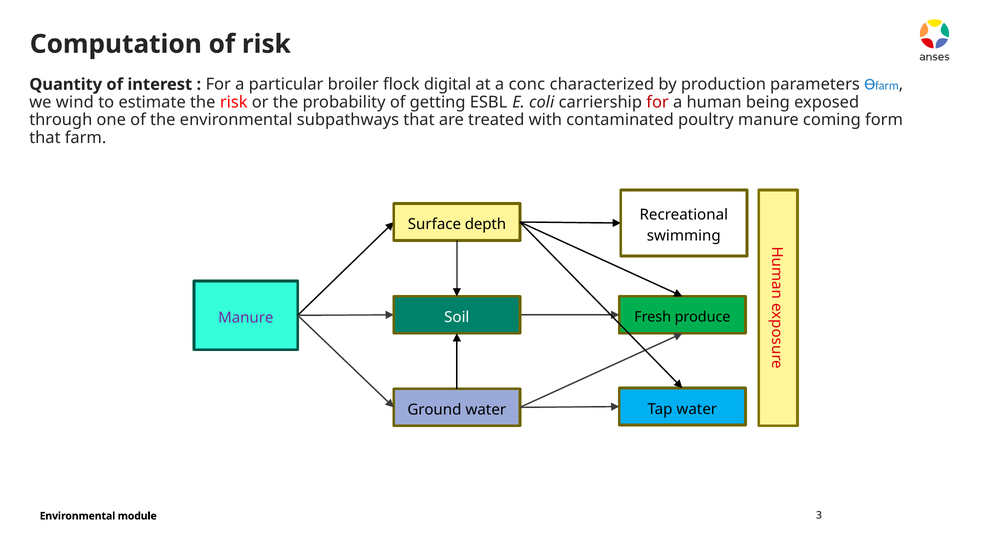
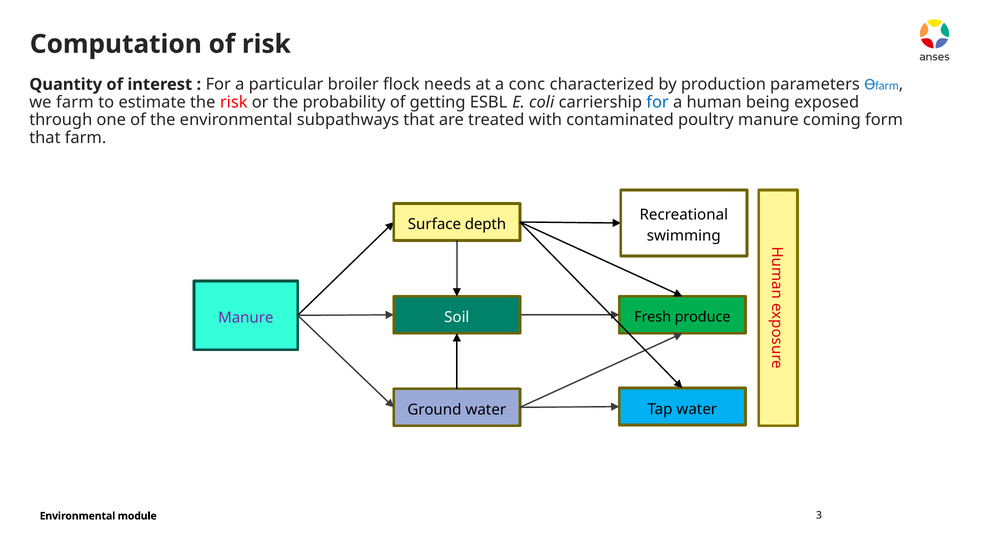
digital: digital -> needs (447, 84)
we wind: wind -> farm (75, 102)
for colour: red -> blue (658, 102)
